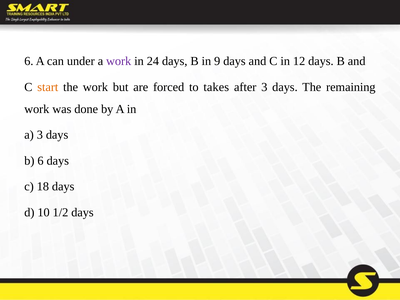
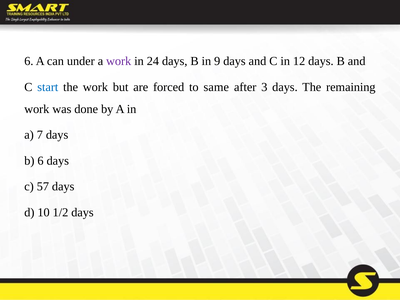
start colour: orange -> blue (48, 87)
takes: takes -> same (216, 87)
a 3: 3 -> 7 (40, 135)
18: 18 -> 57 (43, 187)
